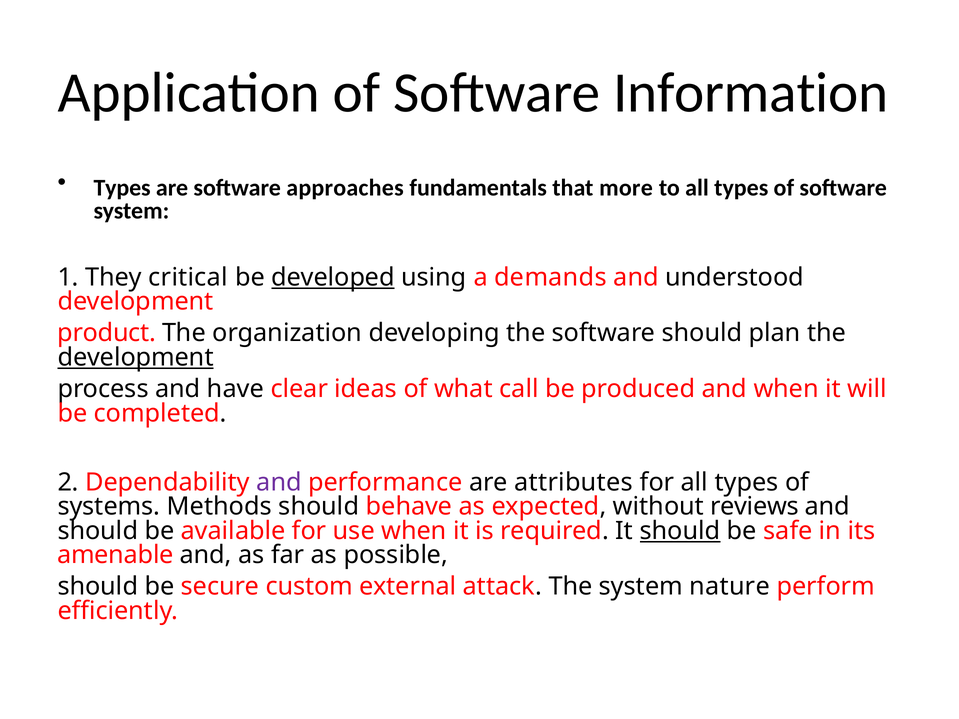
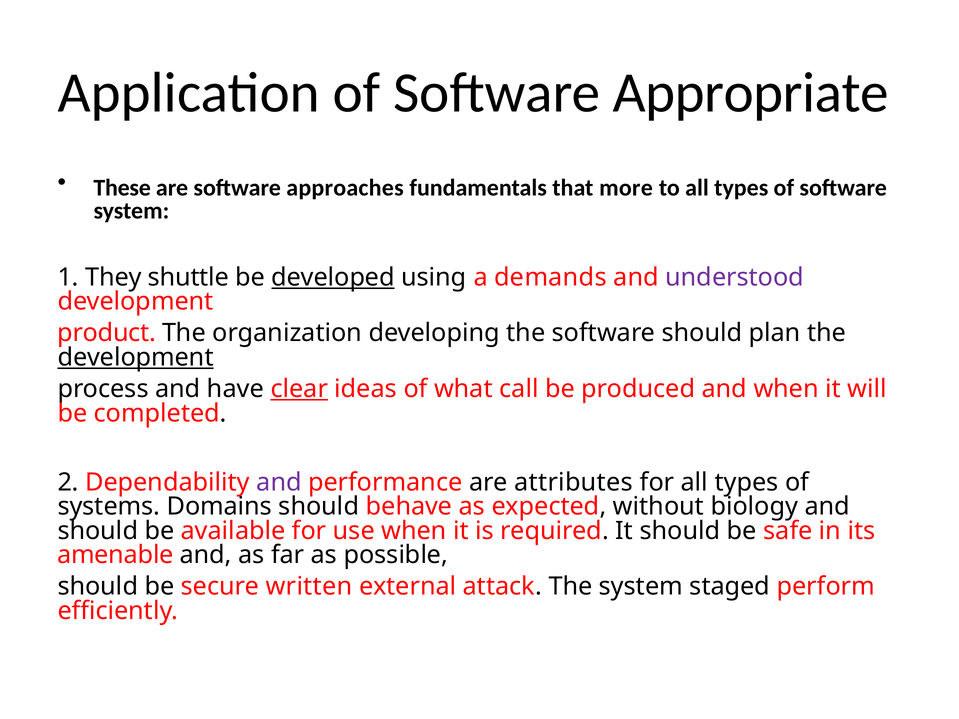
Information: Information -> Appropriate (751, 93)
Types: Types -> These (122, 188)
critical: critical -> shuttle (188, 277)
understood colour: black -> purple (735, 277)
clear underline: none -> present (299, 389)
Methods: Methods -> Domains (219, 507)
reviews: reviews -> biology (754, 507)
should underline: present -> none (680, 531)
custom: custom -> written (309, 587)
nature: nature -> staged (730, 587)
